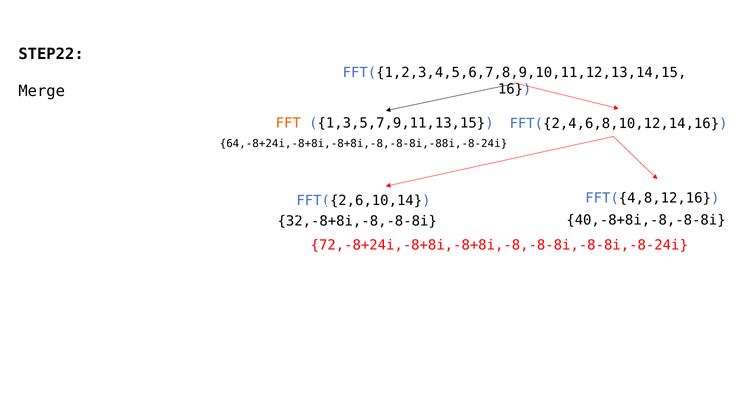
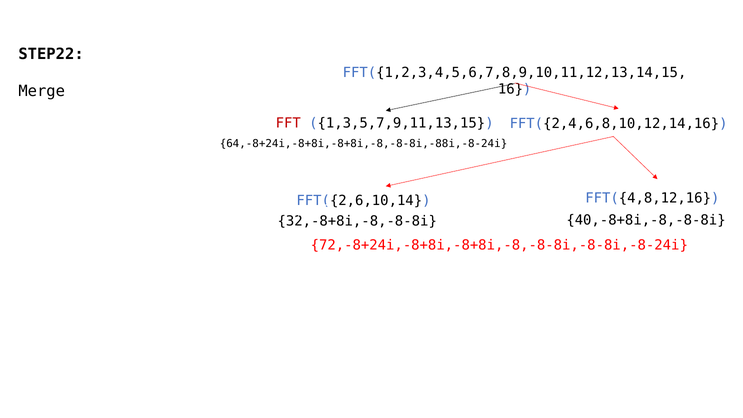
FFT colour: orange -> red (288, 123)
